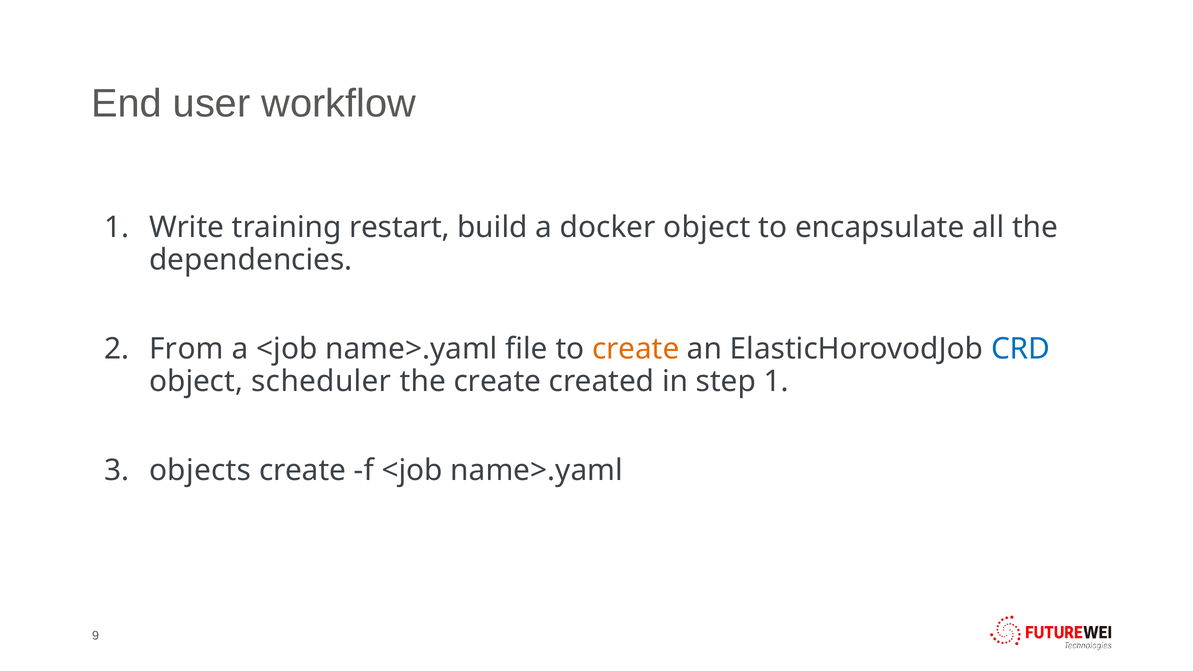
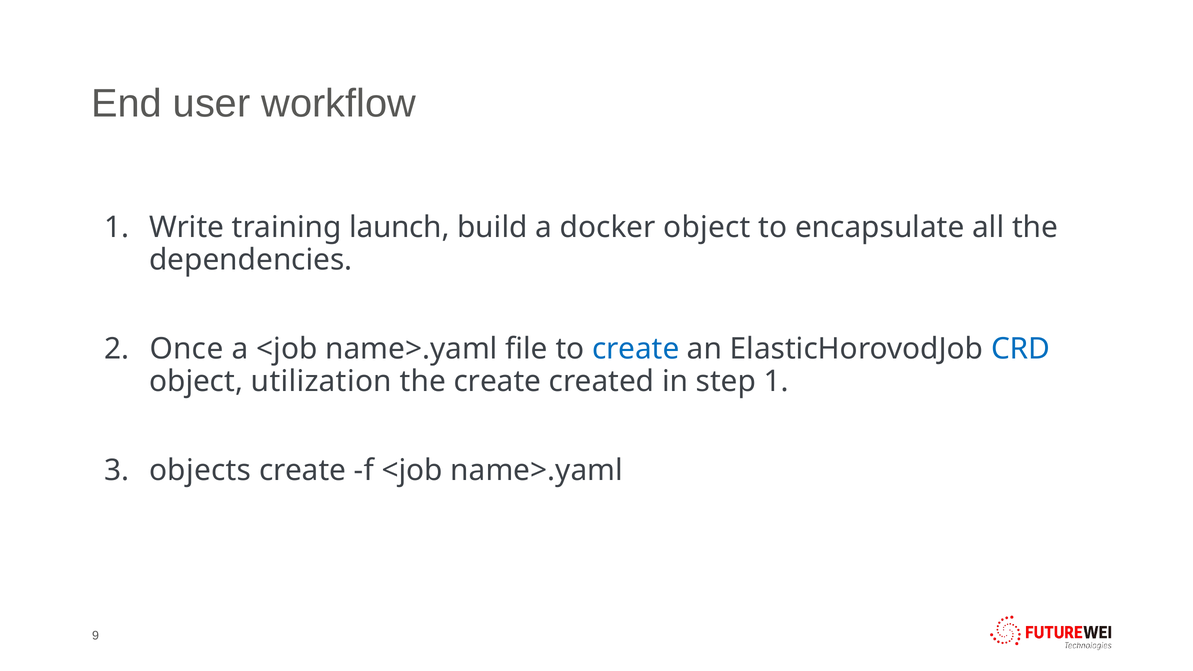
restart: restart -> launch (399, 228)
From: From -> Once (186, 349)
create colour: orange -> blue (636, 349)
scheduler: scheduler -> utilization (321, 381)
